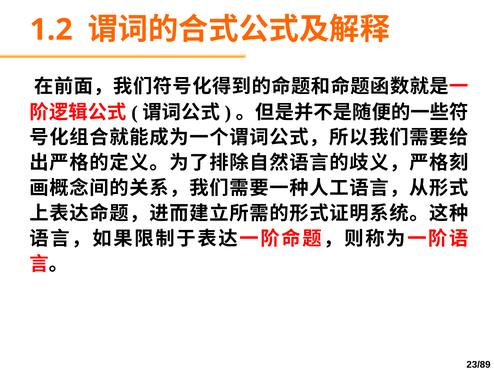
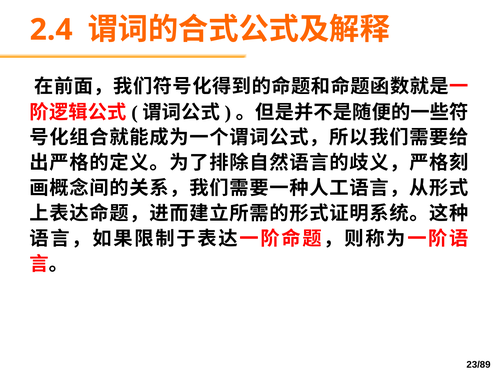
1.2: 1.2 -> 2.4 (51, 30)
